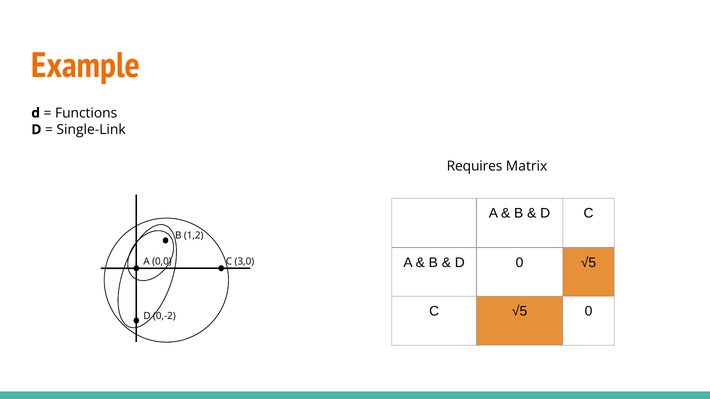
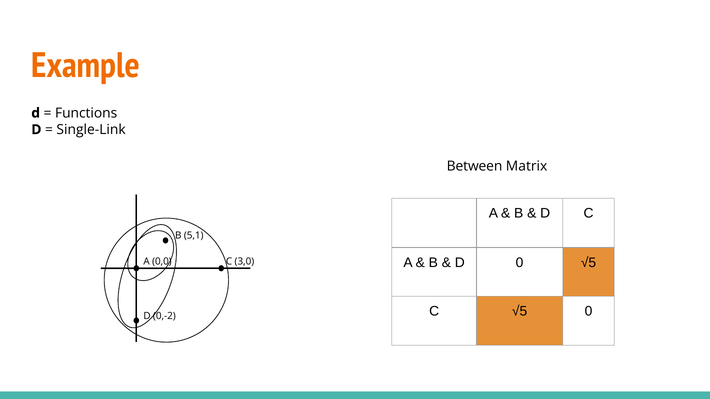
Requires: Requires -> Between (475, 166)
1,2: 1,2 -> 5,1 (194, 236)
